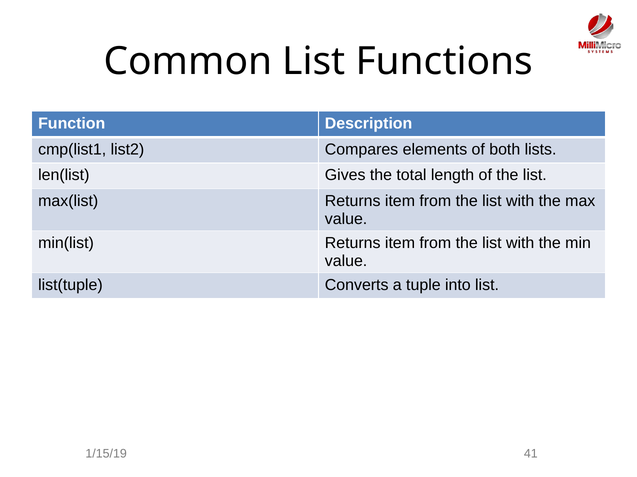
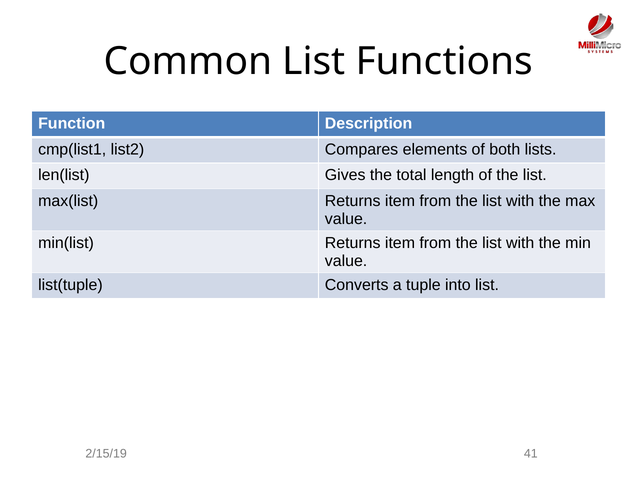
1/15/19: 1/15/19 -> 2/15/19 (106, 454)
